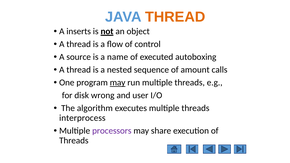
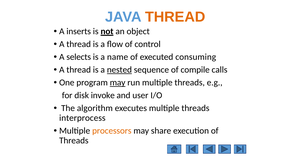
source: source -> selects (79, 57)
autoboxing: autoboxing -> consuming (196, 57)
nested underline: none -> present (119, 70)
amount: amount -> compile (195, 70)
wrong: wrong -> invoke (103, 95)
processors colour: purple -> orange (112, 131)
